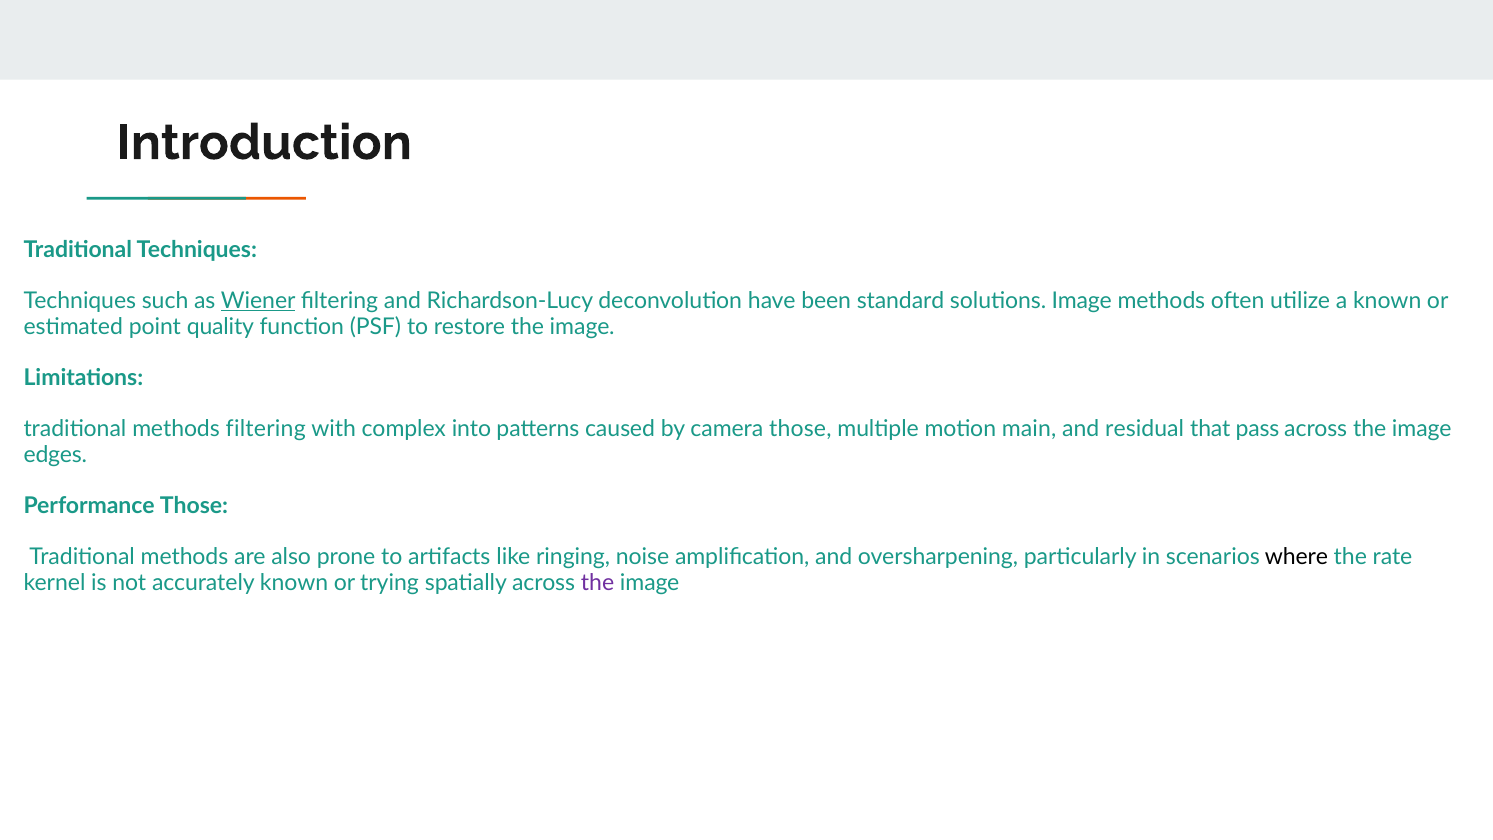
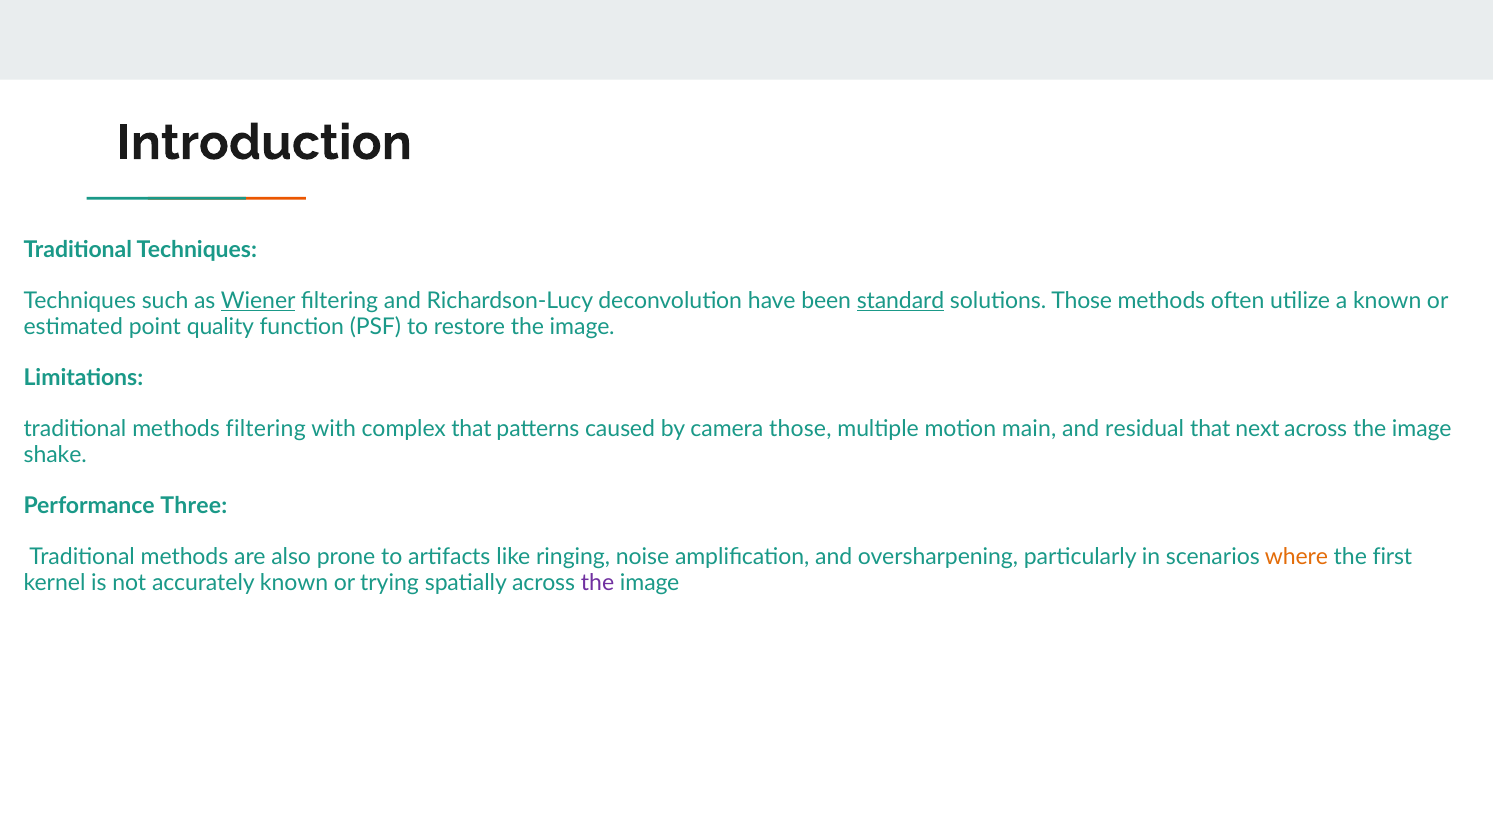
standard underline: none -> present (901, 301)
solutions Image: Image -> Those (1082, 301)
complex into: into -> that (472, 429)
pass: pass -> next (1258, 429)
edges: edges -> shake (55, 455)
Performance Those: Those -> Three (194, 506)
where colour: black -> orange (1297, 557)
rate: rate -> first (1392, 557)
